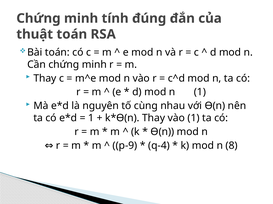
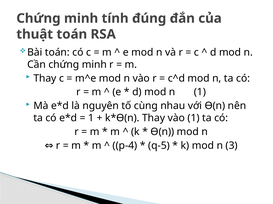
p-9: p-9 -> p-4 (125, 146)
q-4: q-4 -> q-5 (159, 146)
8: 8 -> 3 (232, 146)
